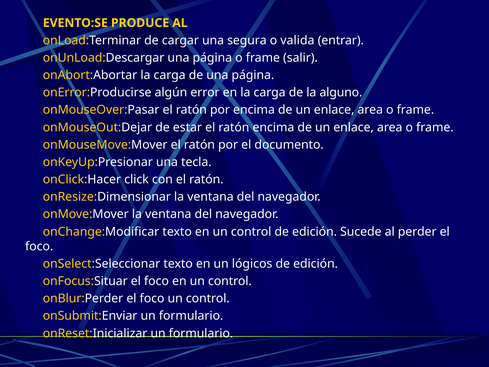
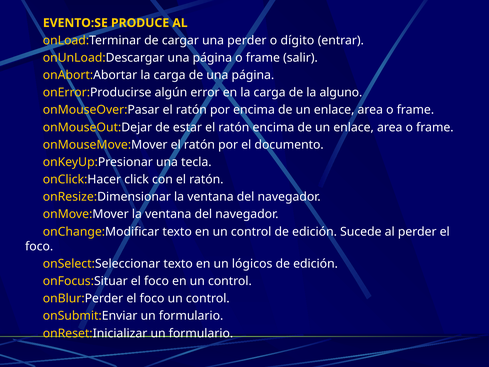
una segura: segura -> perder (247, 40)
valida: valida -> dígito (297, 40)
